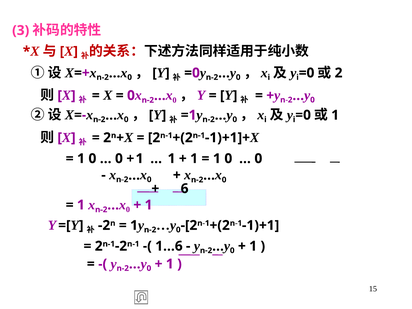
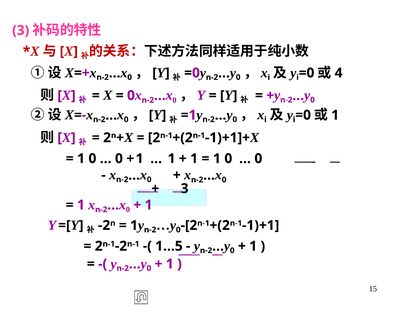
2: 2 -> 4 (339, 73)
6: 6 -> 3 (185, 189)
1…6: 1…6 -> 1…5 (169, 246)
